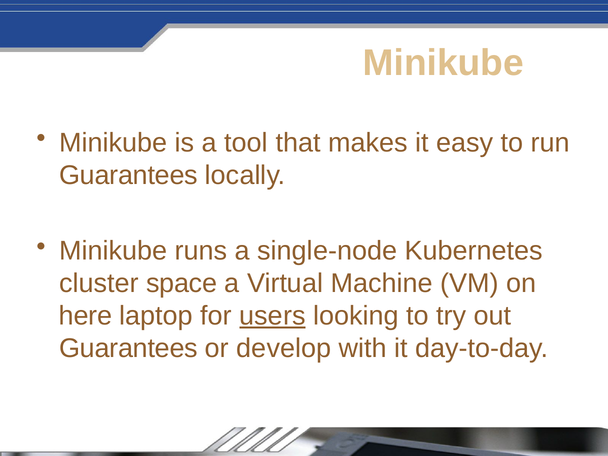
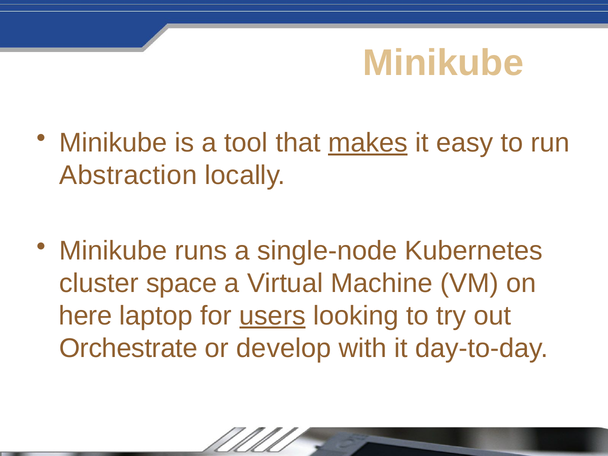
makes underline: none -> present (368, 143)
Guarantees: Guarantees -> Abstraction (128, 175)
Guarantees: Guarantees -> Orchestrate (128, 348)
